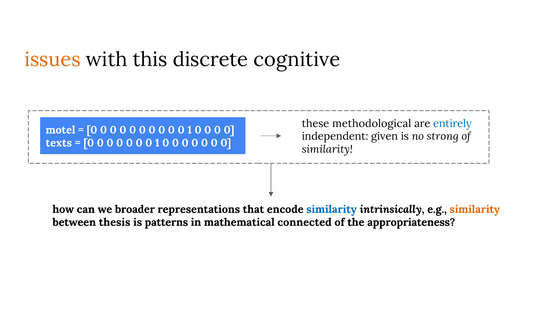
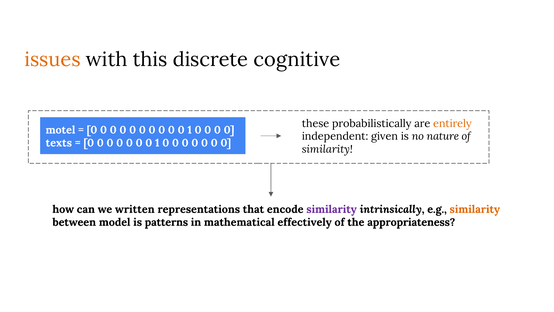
methodological: methodological -> probabilistically (372, 123)
entirely colour: blue -> orange (452, 123)
strong: strong -> nature (443, 136)
broader: broader -> written (135, 209)
similarity colour: blue -> purple (332, 209)
thesis: thesis -> model (115, 222)
connected: connected -> effectively (305, 222)
